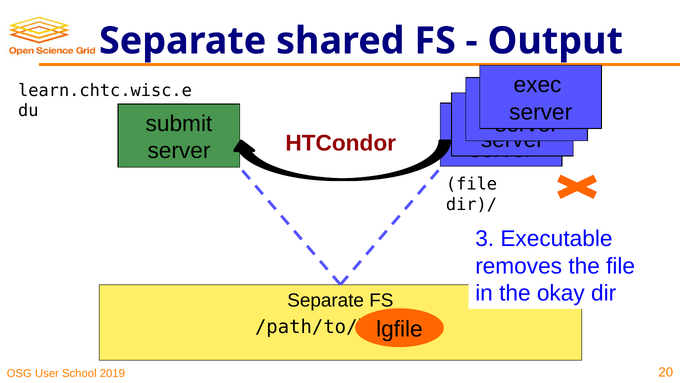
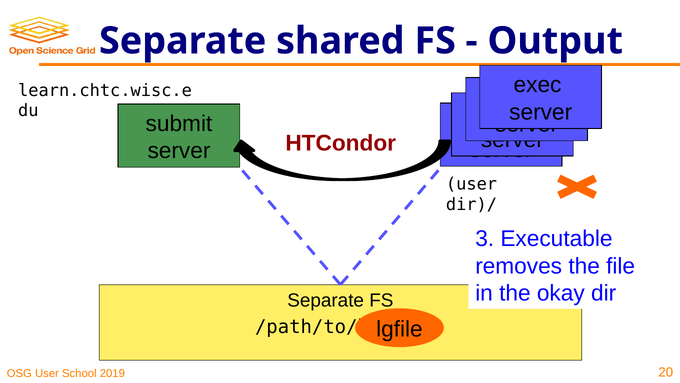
file: file -> user (472, 184)
